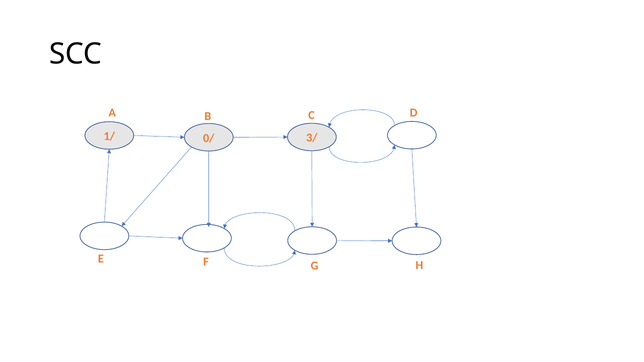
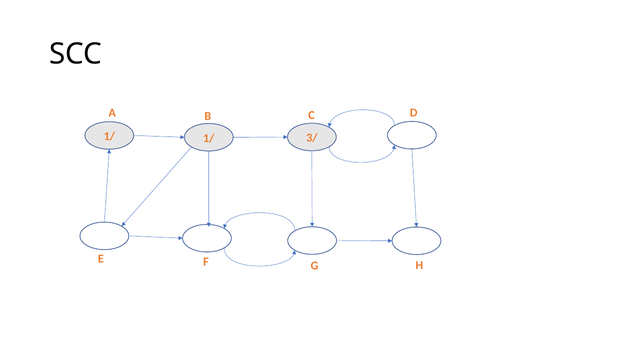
1/ 0/: 0/ -> 1/ (209, 138)
